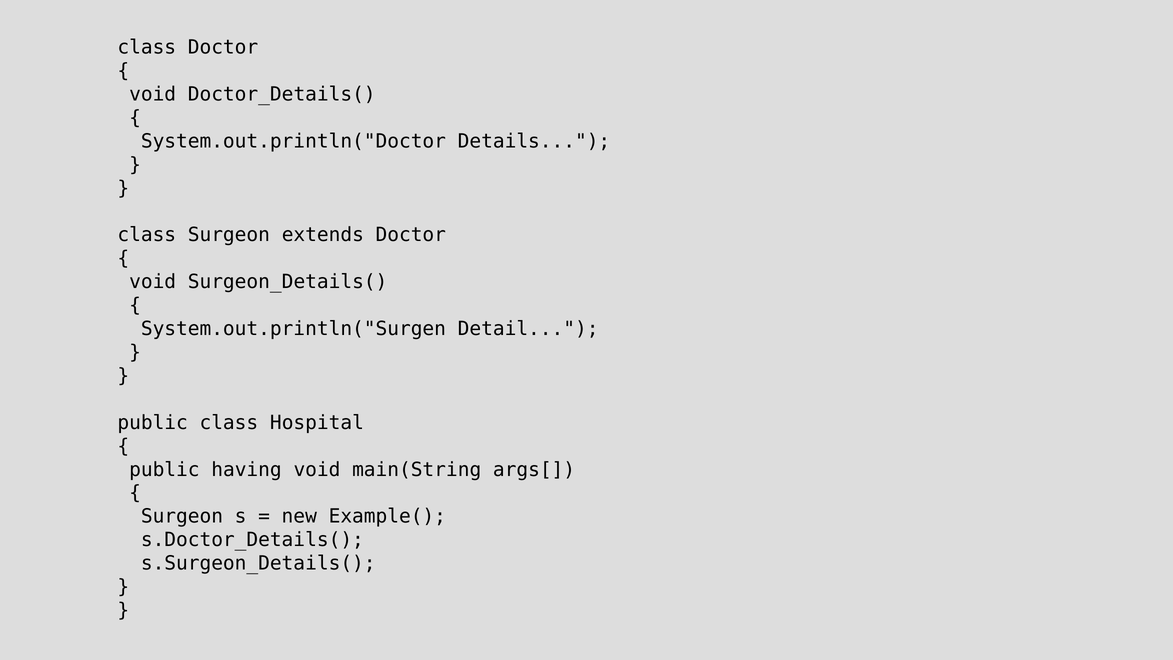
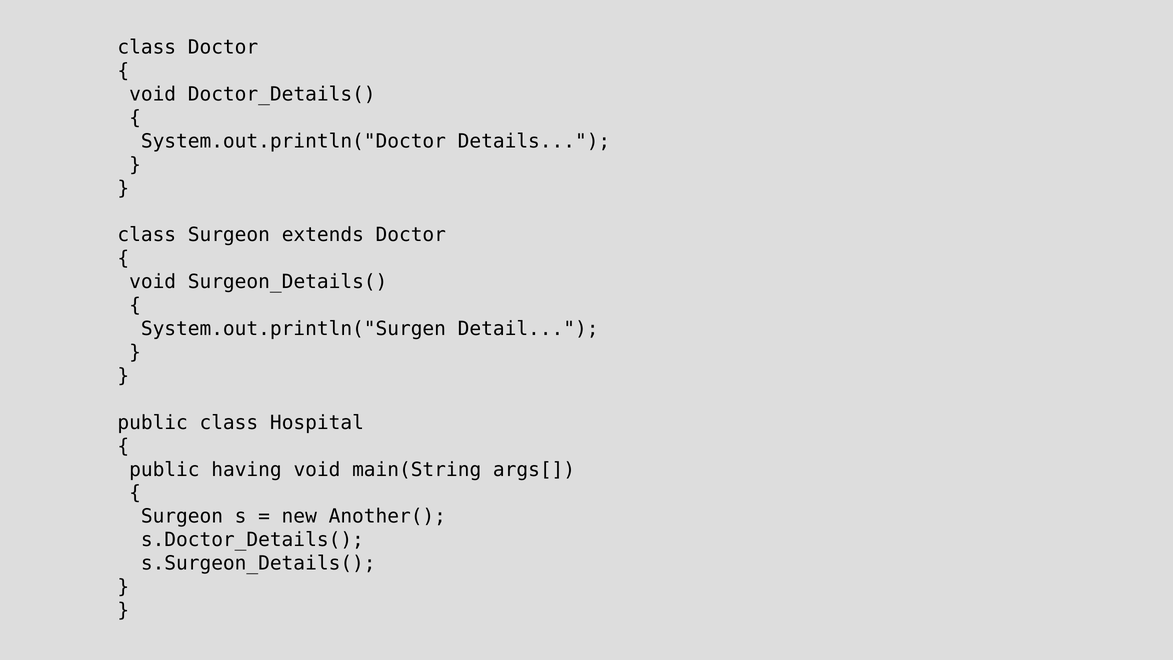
Example(: Example( -> Another( (387, 516)
